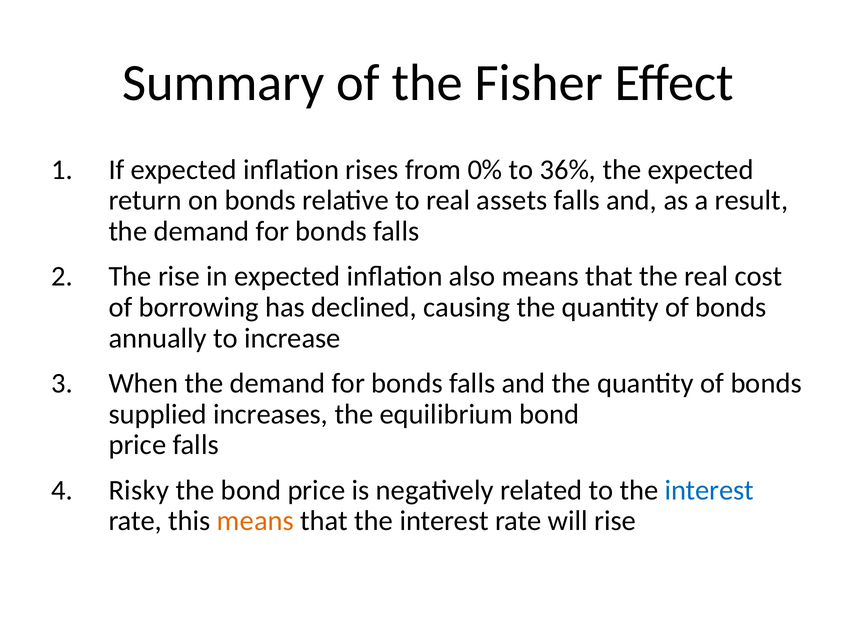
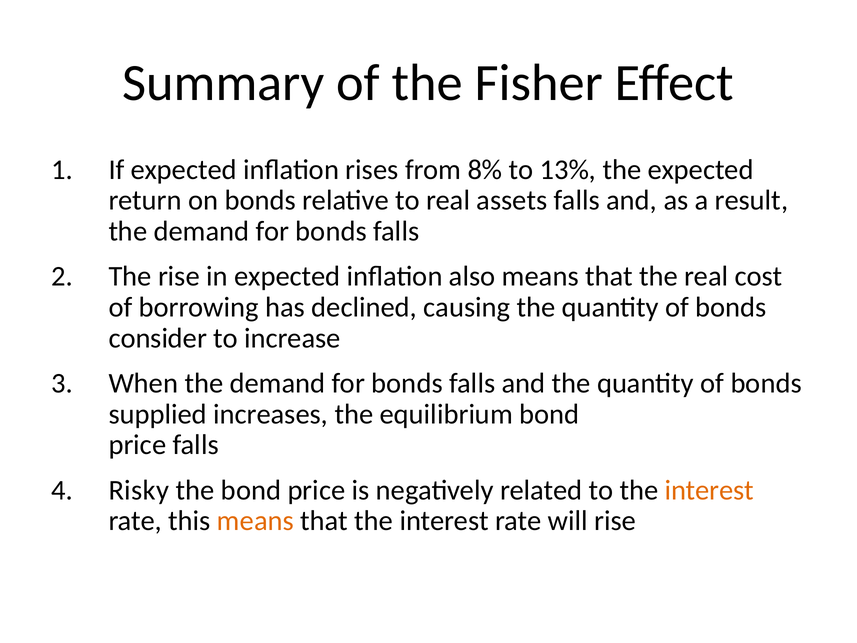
0%: 0% -> 8% (485, 170)
36%: 36% -> 13% (568, 170)
annually: annually -> consider (158, 338)
interest colour: blue -> orange (709, 490)
